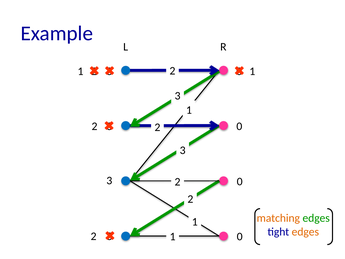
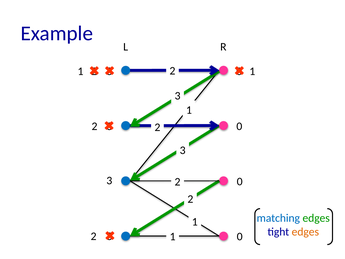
matching colour: orange -> blue (278, 218)
